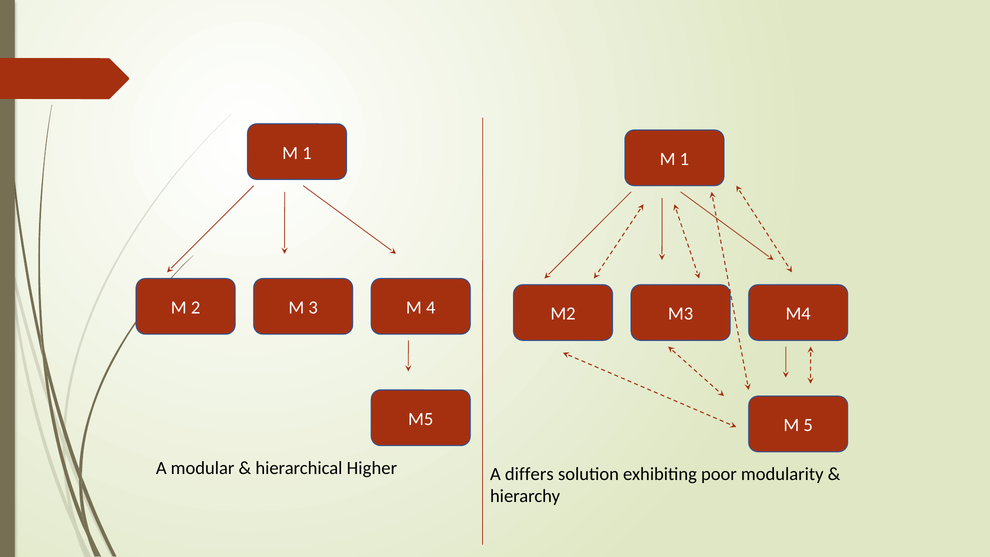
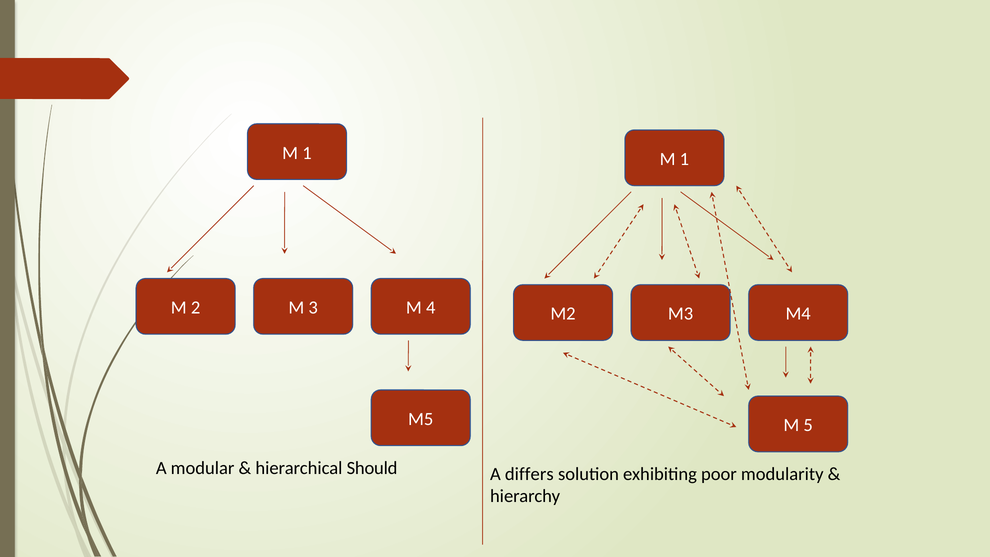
Higher: Higher -> Should (372, 468)
